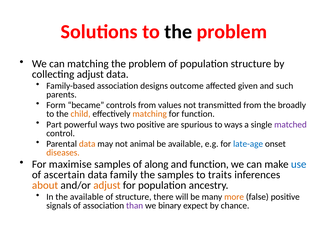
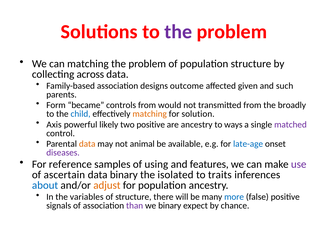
the colour: black -> purple (178, 32)
collecting adjust: adjust -> across (90, 74)
values: values -> would (170, 105)
child colour: orange -> blue (81, 114)
for function: function -> solution (198, 114)
Part: Part -> Axis (54, 125)
powerful ways: ways -> likely (109, 125)
are spurious: spurious -> ancestry (197, 125)
diseases colour: orange -> purple (63, 153)
maximise: maximise -> reference (70, 164)
along: along -> using (156, 164)
and function: function -> features (209, 164)
use colour: blue -> purple (299, 164)
data family: family -> binary (124, 175)
the samples: samples -> isolated (175, 175)
about colour: orange -> blue (45, 185)
the available: available -> variables (87, 197)
more colour: orange -> blue (234, 197)
